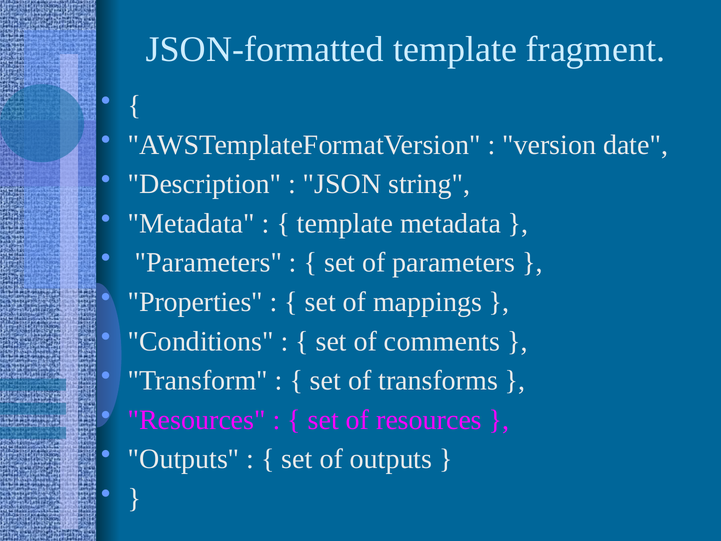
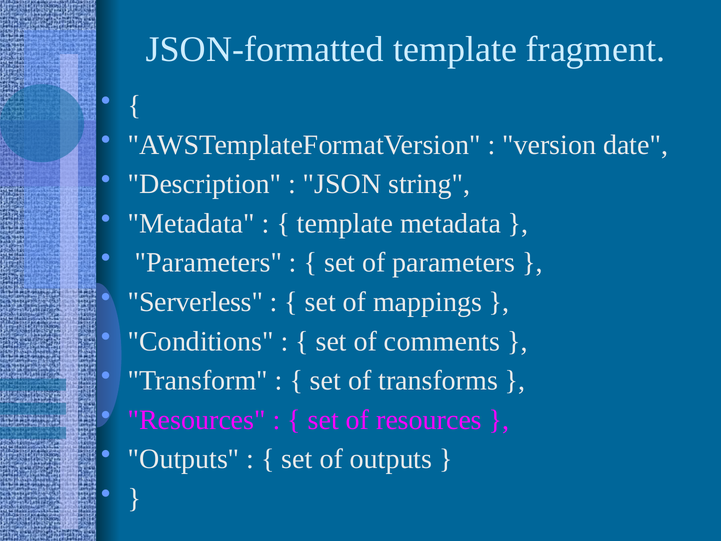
Properties: Properties -> Serverless (195, 302)
